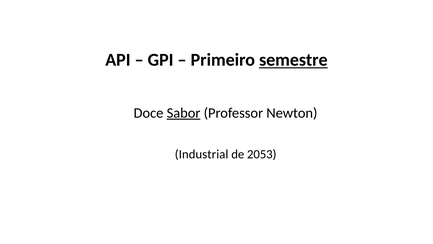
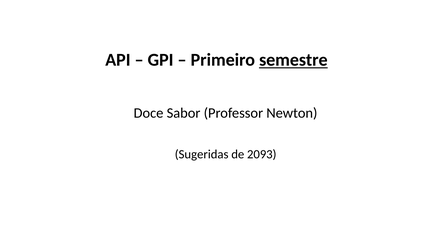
Sabor underline: present -> none (184, 113)
Industrial: Industrial -> Sugeridas (202, 154)
2053: 2053 -> 2093 (262, 154)
